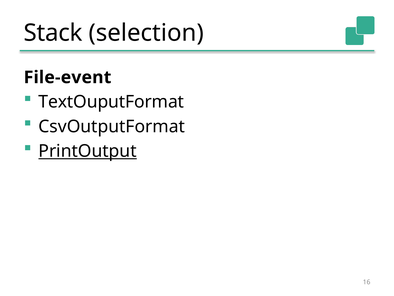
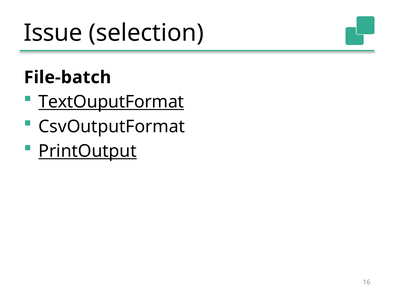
Stack: Stack -> Issue (53, 33)
File-event: File-event -> File-batch (68, 77)
TextOuputFormat underline: none -> present (111, 102)
